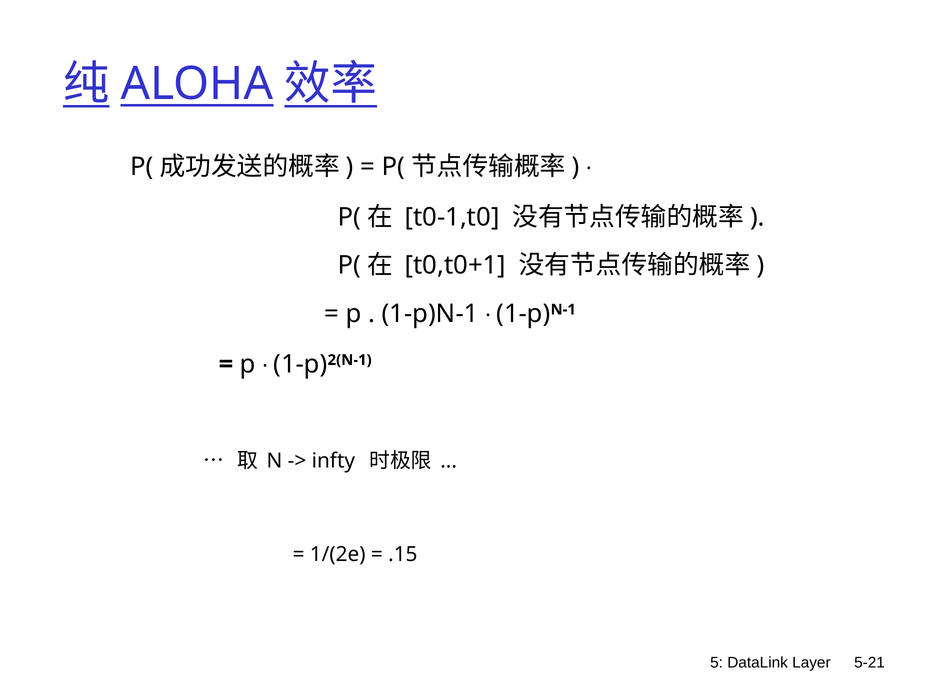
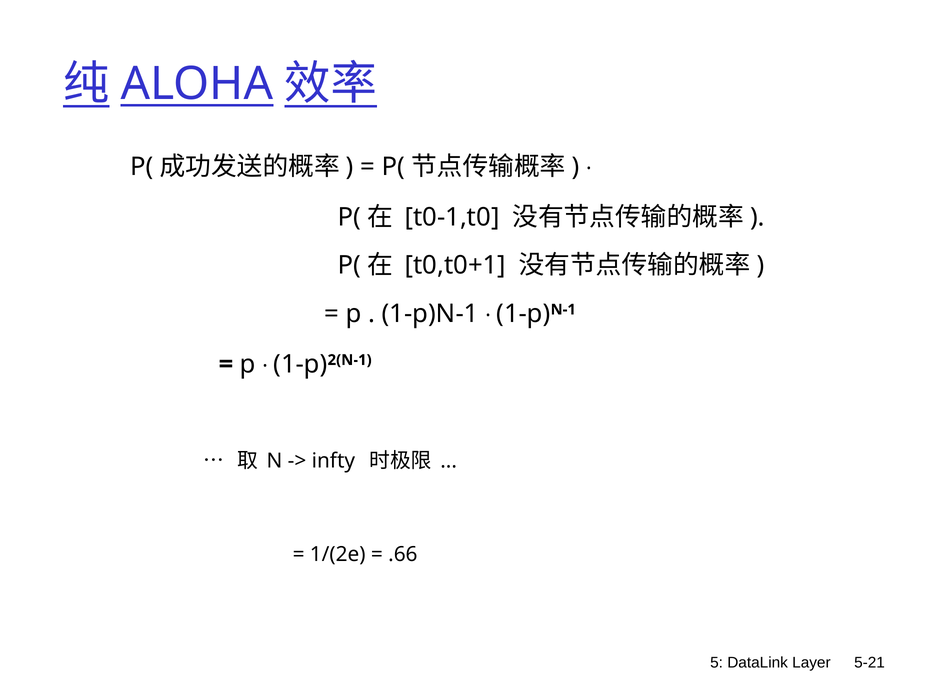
.15: .15 -> .66 (403, 554)
